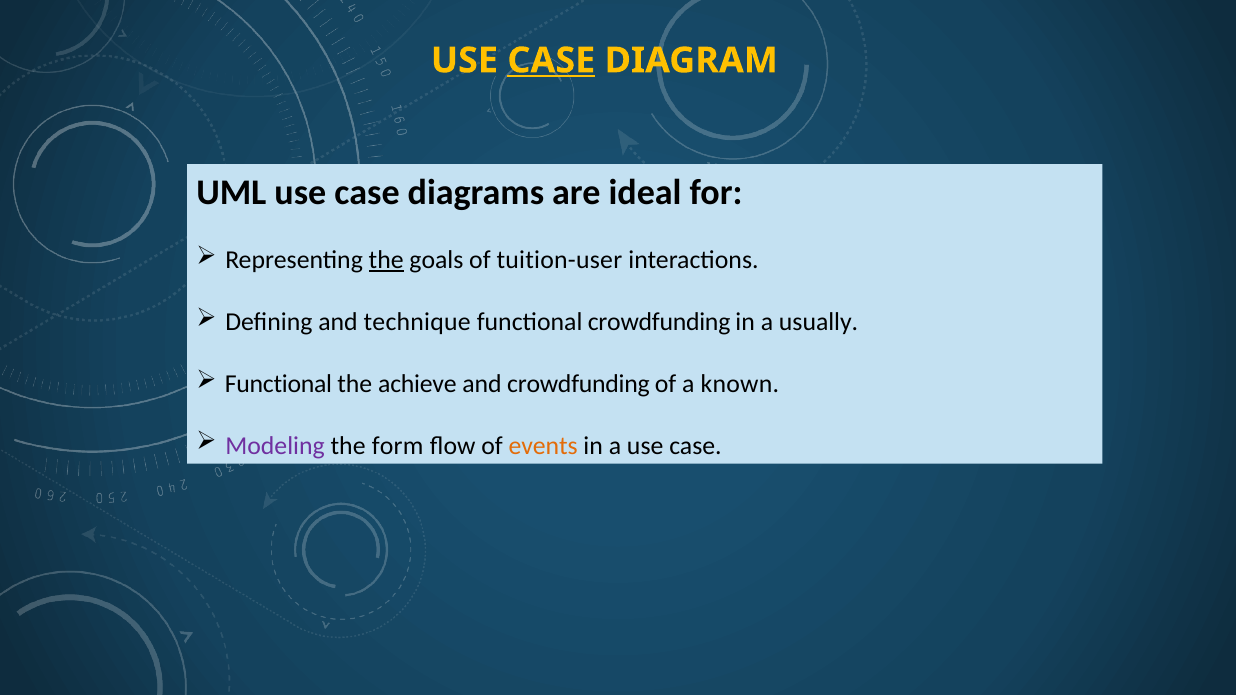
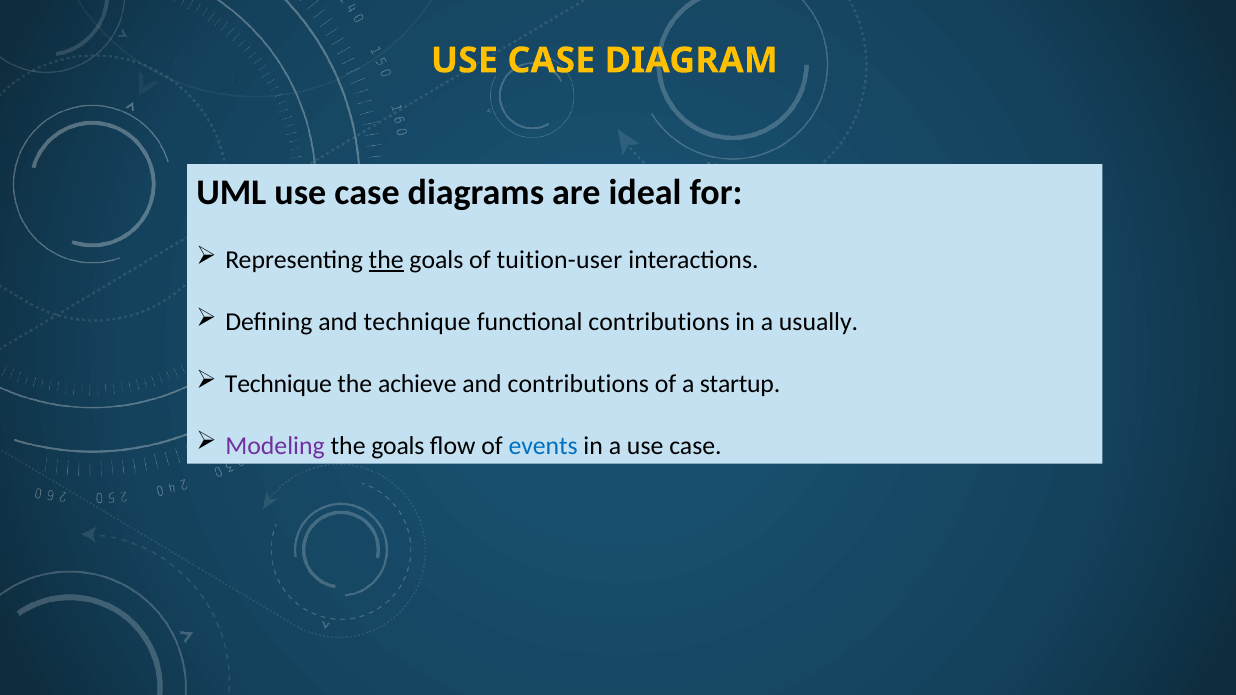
CASE underline: present -> none (551, 61)
functional crowdfunding: crowdfunding -> contributions (659, 322)
Functional: Functional -> Technique (278, 384)
and crowdfunding: crowdfunding -> contributions (578, 384)
known: known -> startup (740, 384)
form: form -> goals (398, 446)
events colour: orange -> blue (543, 446)
